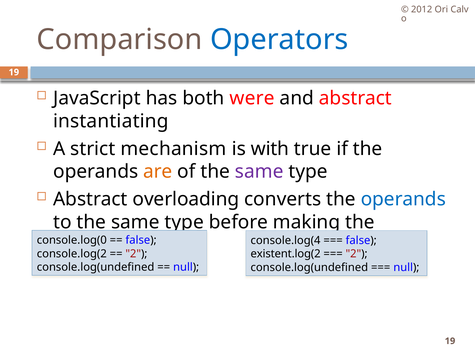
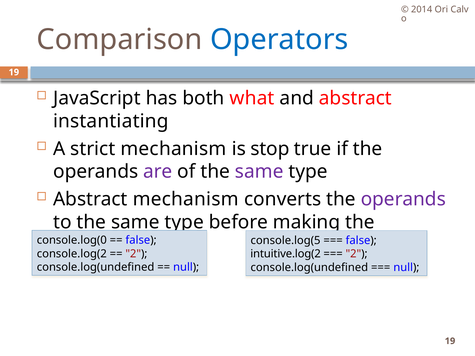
2012: 2012 -> 2014 (422, 9)
were: were -> what (252, 98)
with: with -> stop (270, 149)
are colour: orange -> purple (158, 172)
Abstract overloading: overloading -> mechanism (186, 199)
operands colour: blue -> purple (403, 199)
console.log(4: console.log(4 -> console.log(5 (286, 241)
existent.log(2: existent.log(2 -> intuitive.log(2 (286, 254)
